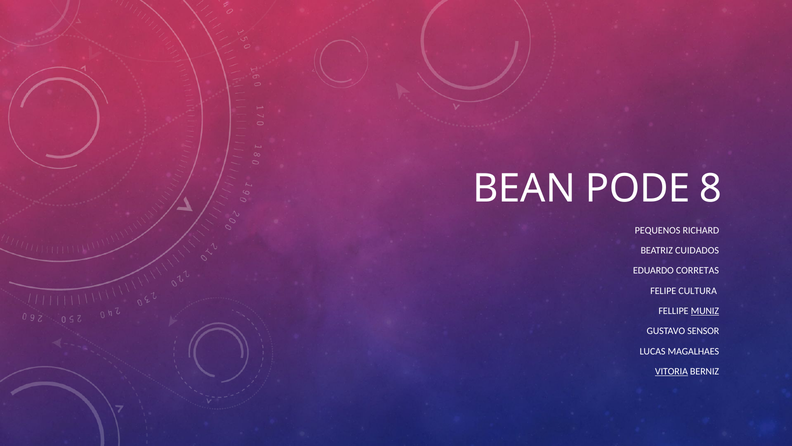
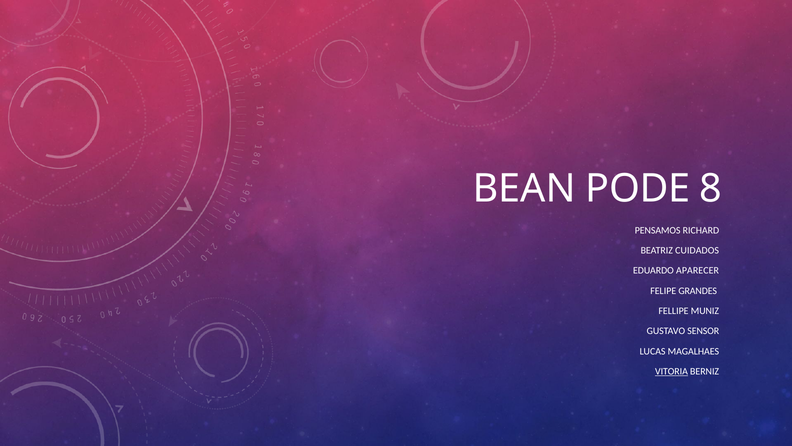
PEQUENOS: PEQUENOS -> PENSAMOS (658, 230)
CORRETAS: CORRETAS -> APARECER (698, 270)
CULTURA: CULTURA -> GRANDES (698, 291)
MUNIZ underline: present -> none (705, 311)
